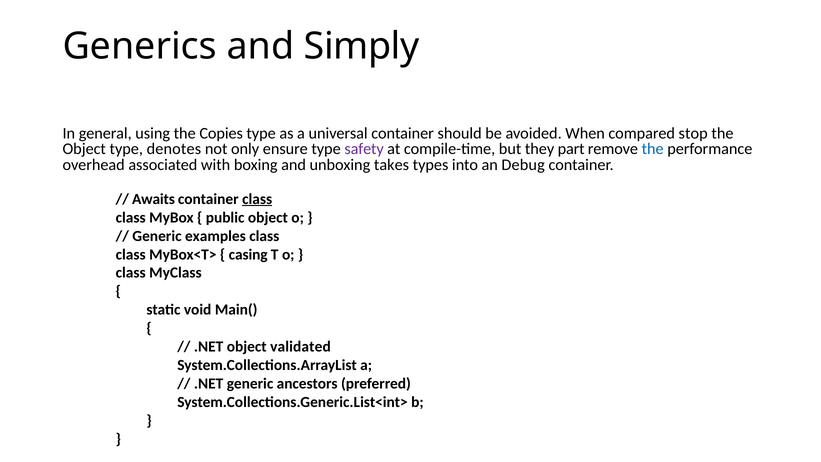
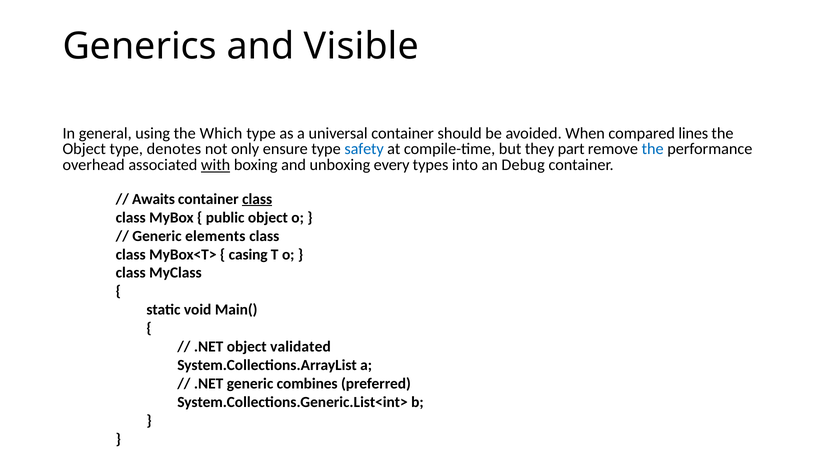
Simply: Simply -> Visible (361, 46)
Copies: Copies -> Which (221, 133)
stop: stop -> lines (693, 133)
safety colour: purple -> blue (364, 149)
with underline: none -> present (216, 165)
takes: takes -> every (392, 165)
examples: examples -> elements (215, 236)
ancestors: ancestors -> combines (307, 384)
